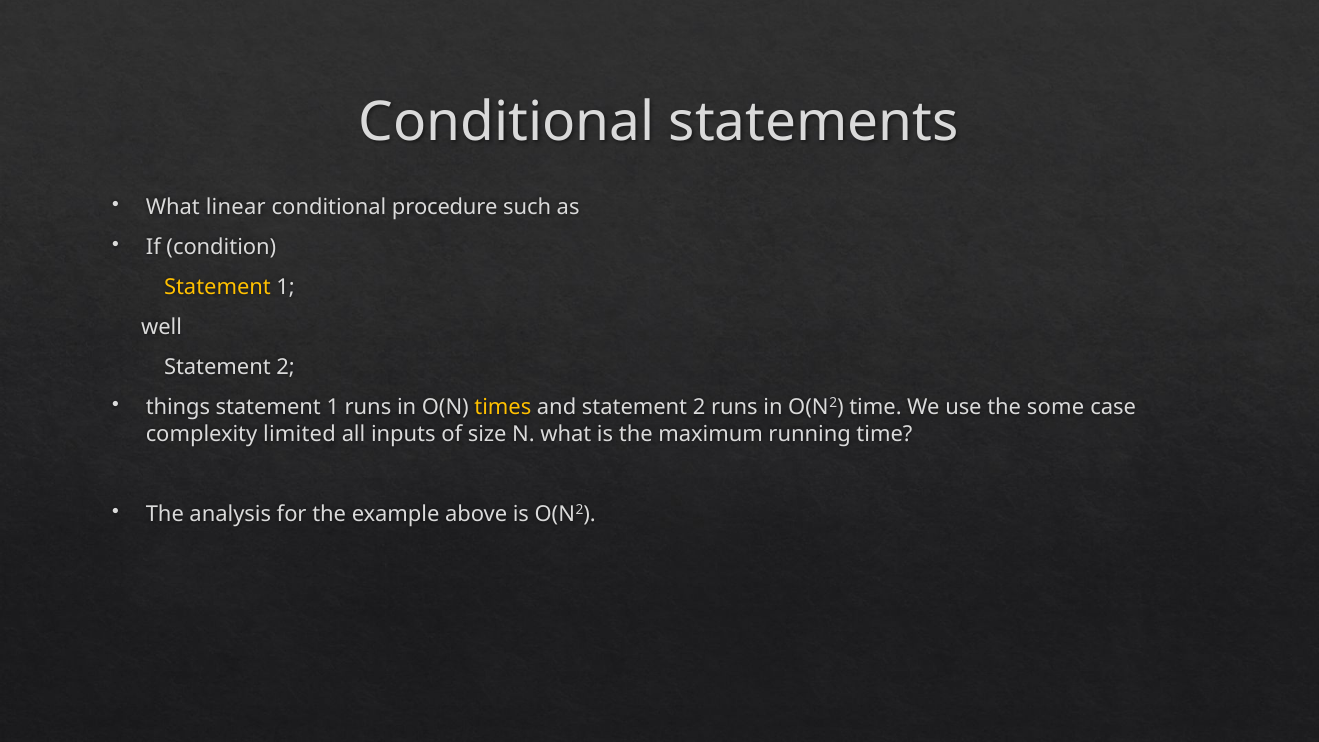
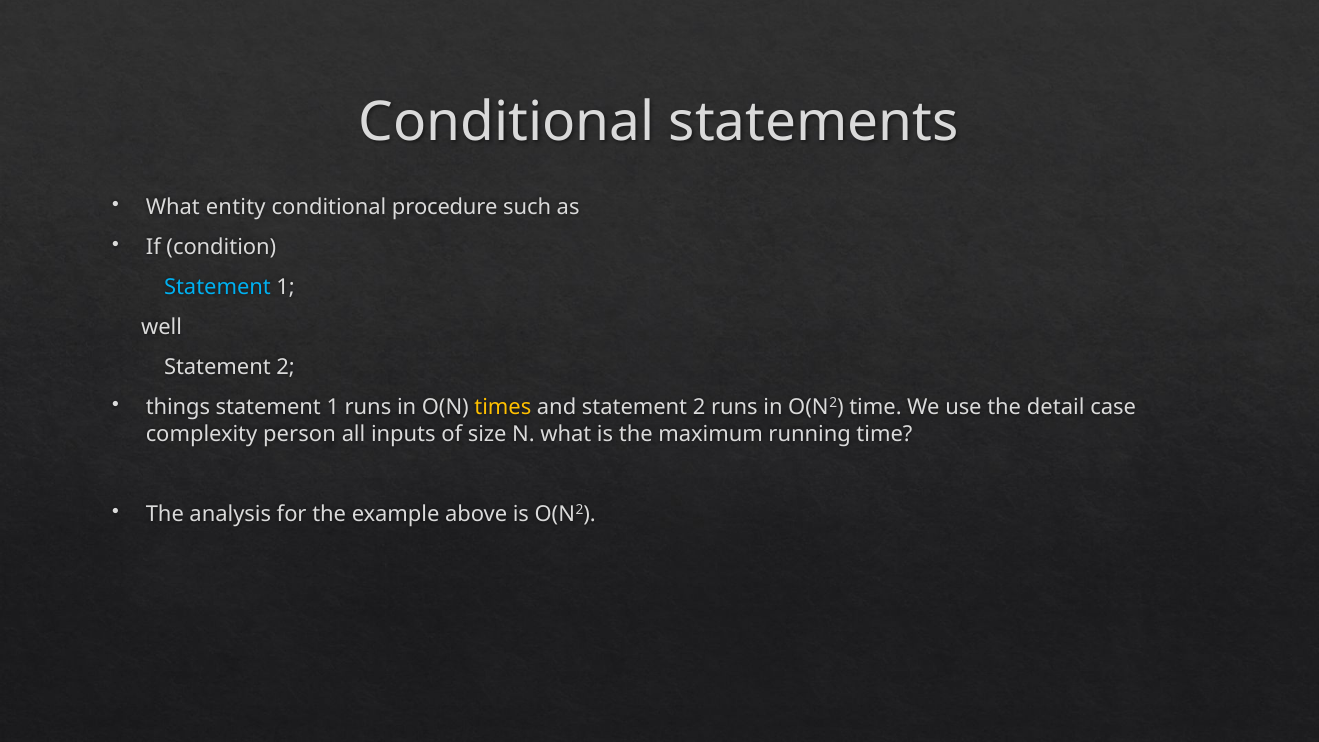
linear: linear -> entity (236, 207)
Statement colour: yellow -> light blue (217, 287)
some: some -> detail (1056, 408)
limited: limited -> person (300, 434)
